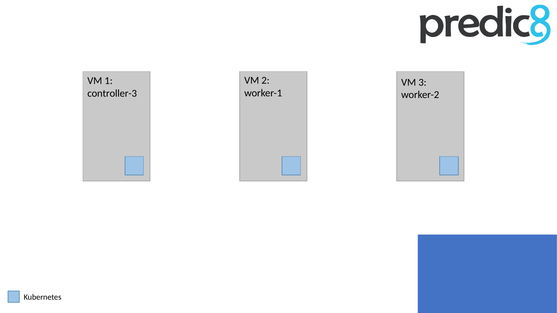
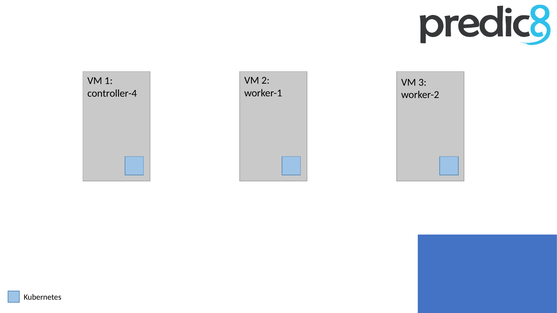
controller-3: controller-3 -> controller-4 (112, 93)
